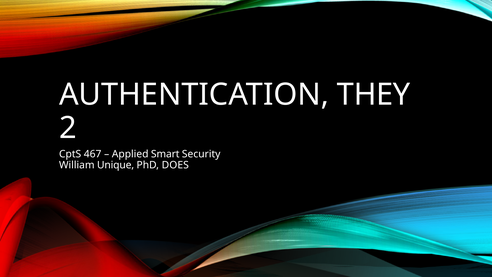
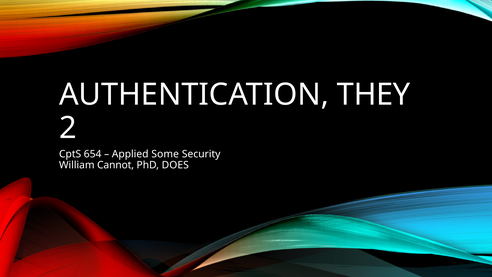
467: 467 -> 654 (93, 154)
Smart: Smart -> Some (165, 154)
Unique: Unique -> Cannot (116, 165)
